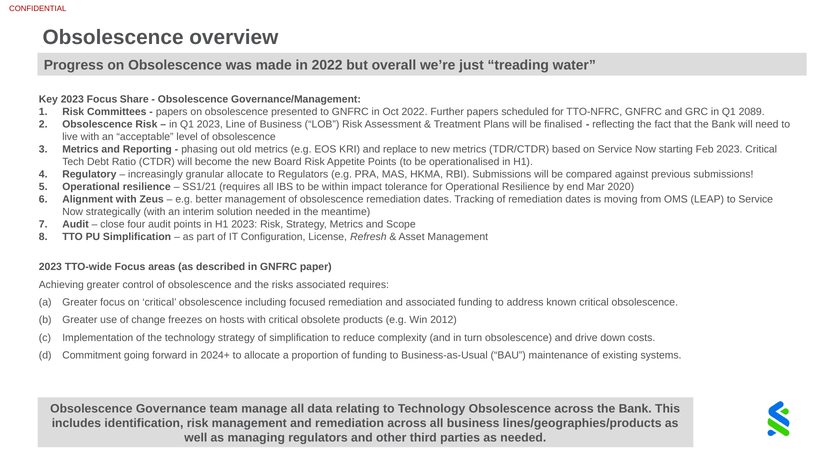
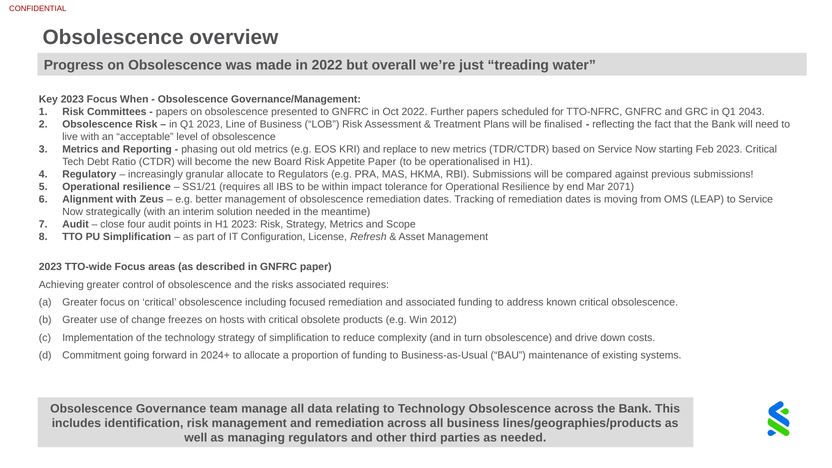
Share: Share -> When (134, 100)
2089: 2089 -> 2043 (752, 112)
Appetite Points: Points -> Paper (382, 162)
2020: 2020 -> 2071 (621, 187)
